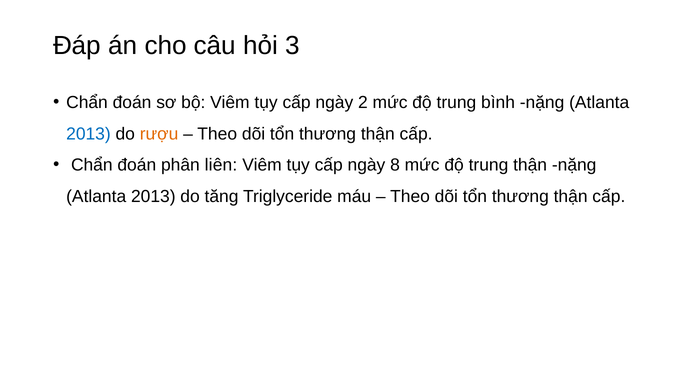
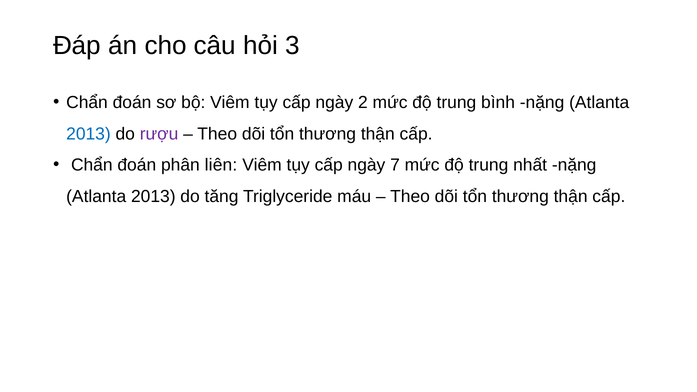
rượu colour: orange -> purple (159, 134)
8: 8 -> 7 (395, 165)
trung thận: thận -> nhất (530, 165)
